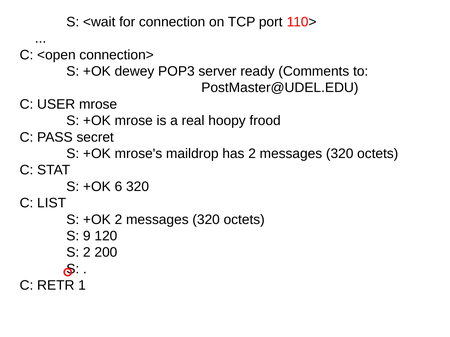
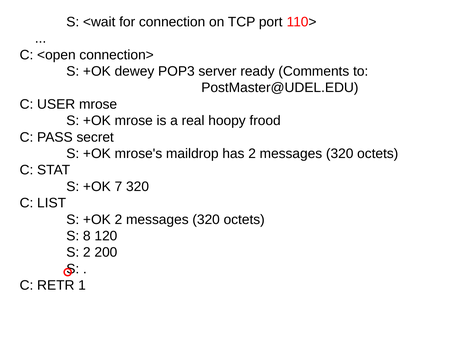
6: 6 -> 7 (118, 187)
9: 9 -> 8 (87, 236)
